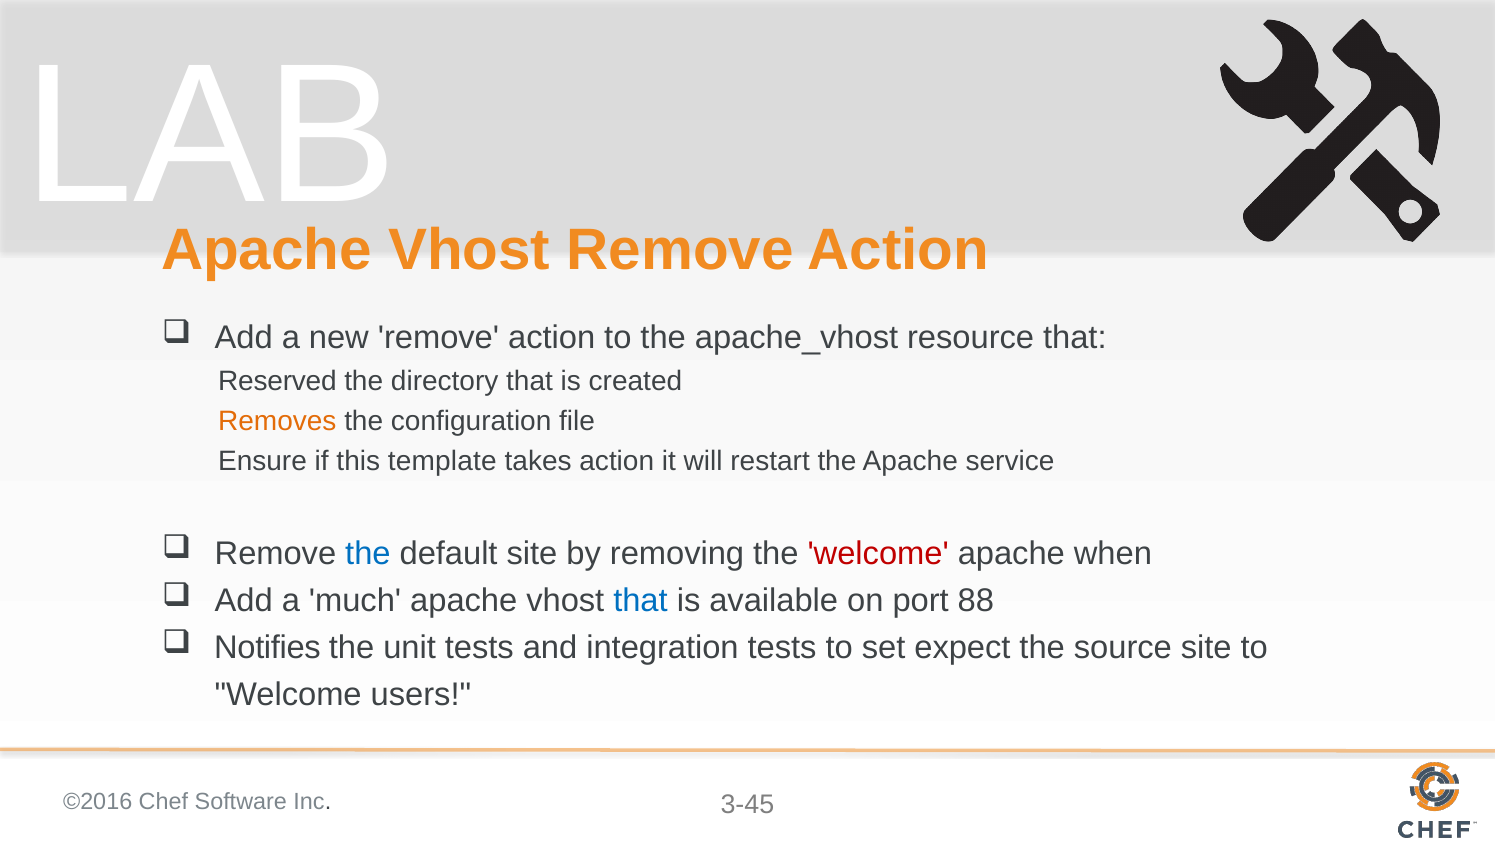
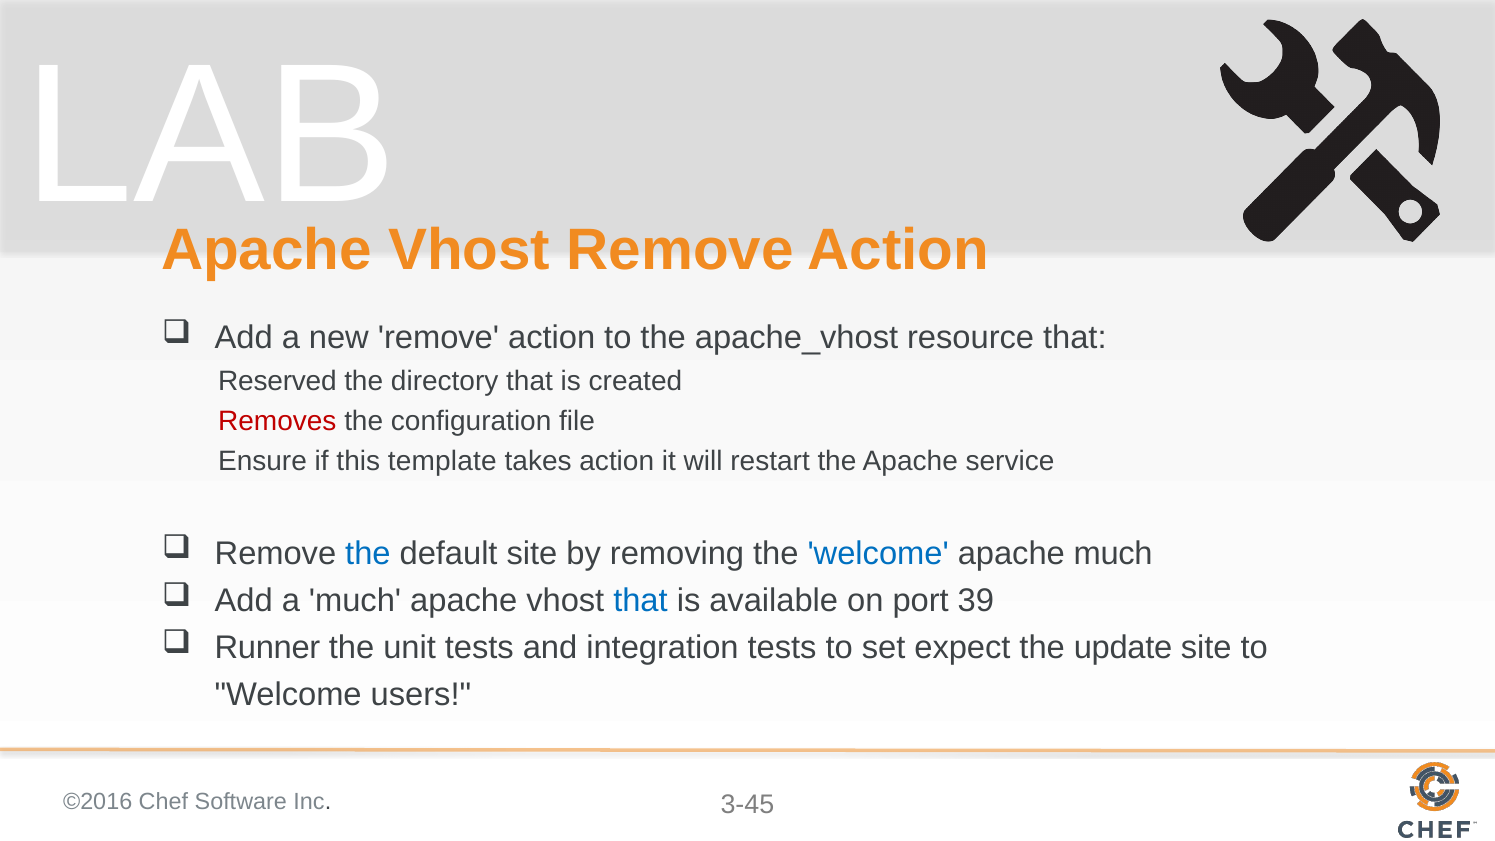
Removes colour: orange -> red (277, 421)
welcome colour: red -> blue (878, 553)
apache when: when -> much (1113, 553)
88: 88 -> 39 (976, 600)
Notifies: Notifies -> Runner (267, 648)
source: source -> update (1123, 648)
